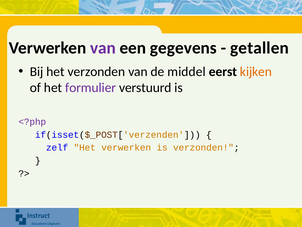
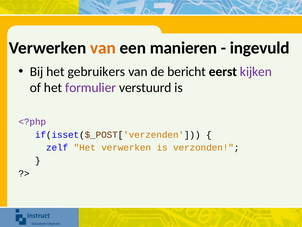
van colour: purple -> orange (103, 48)
gegevens: gegevens -> manieren (184, 48)
getallen: getallen -> ingevuld (260, 48)
het verzonden: verzonden -> gebruikers (96, 71)
middel: middel -> bericht (187, 71)
kijken colour: orange -> purple (256, 71)
